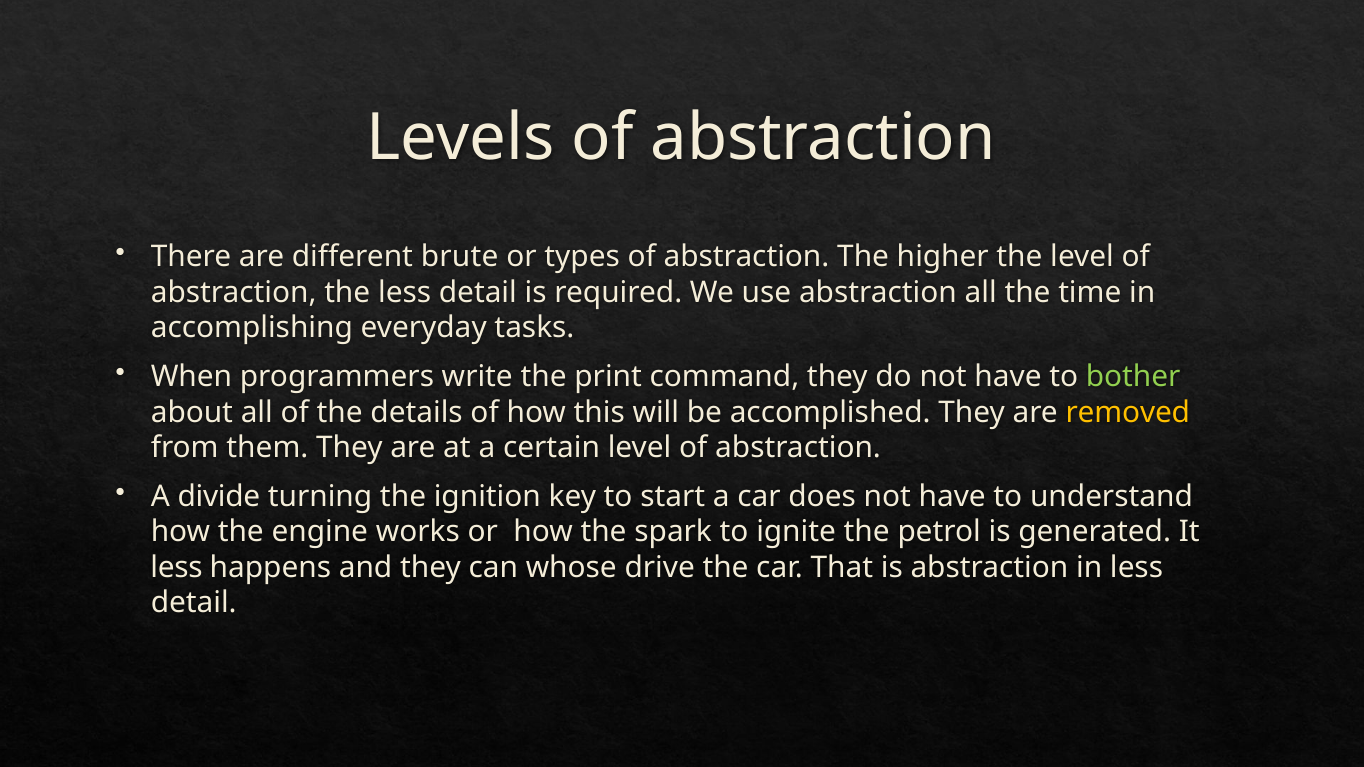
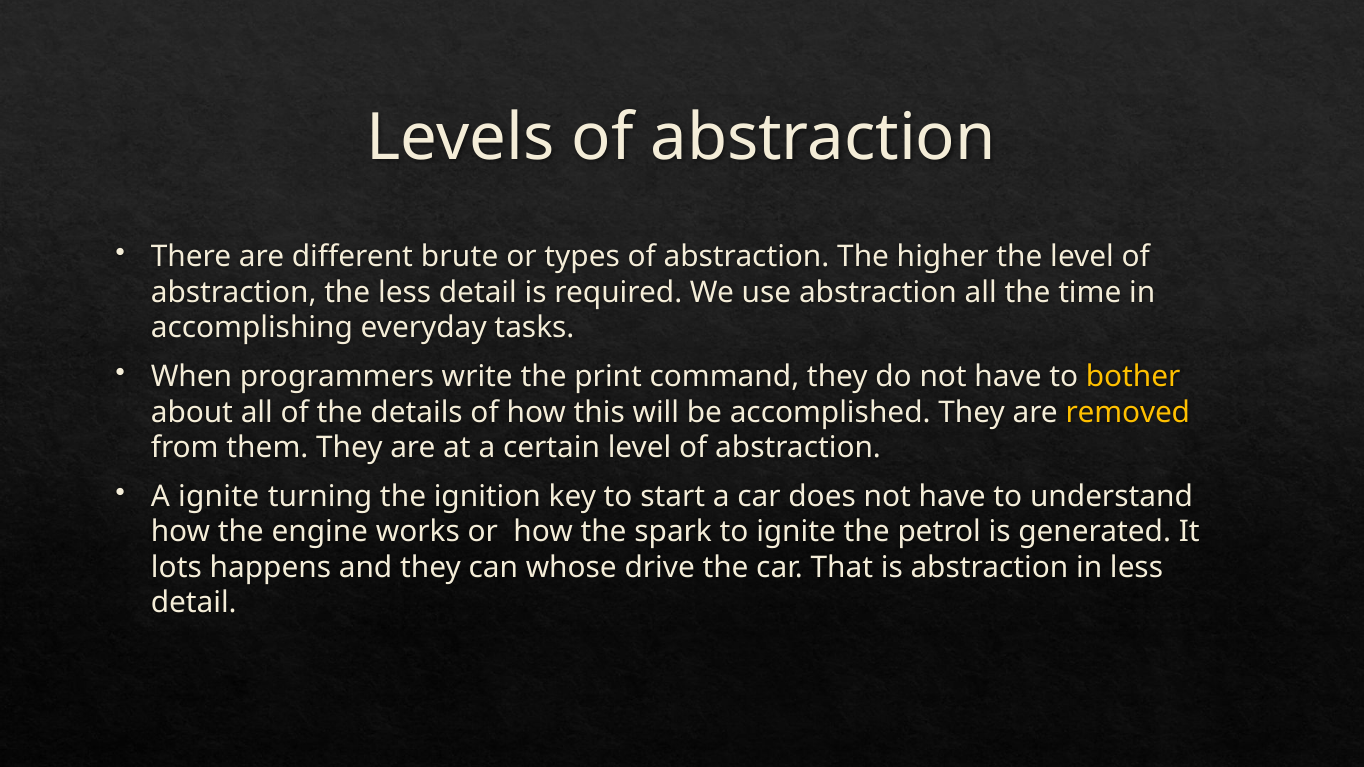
bother colour: light green -> yellow (1133, 377)
A divide: divide -> ignite (219, 497)
less: less -> lots (176, 568)
